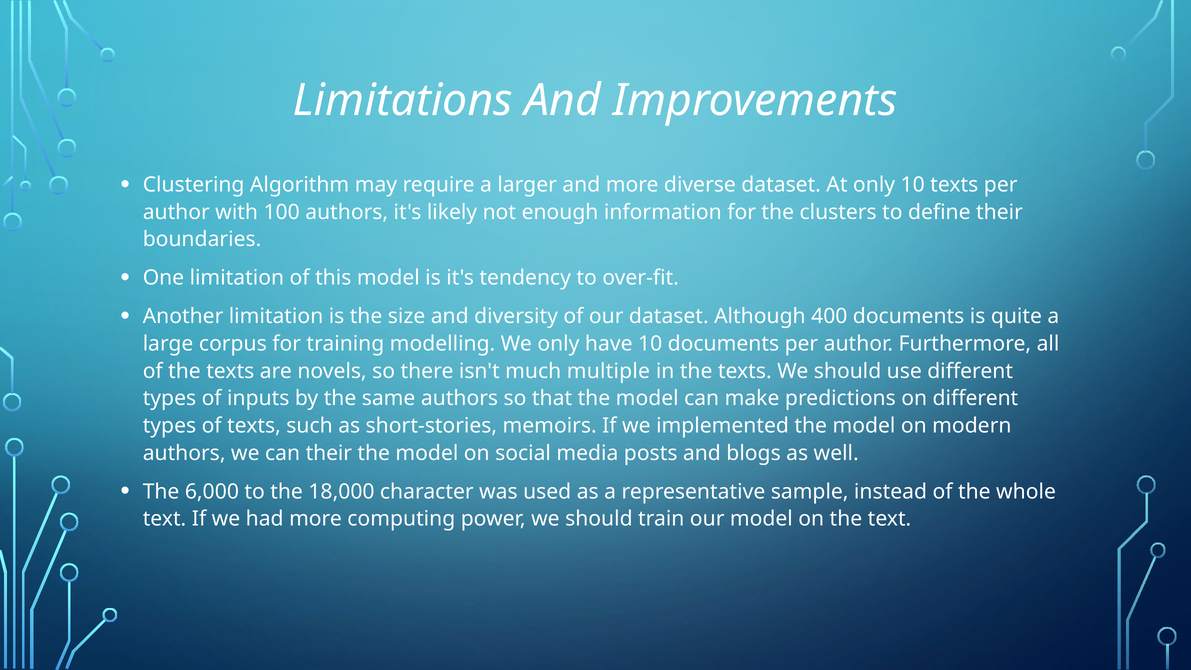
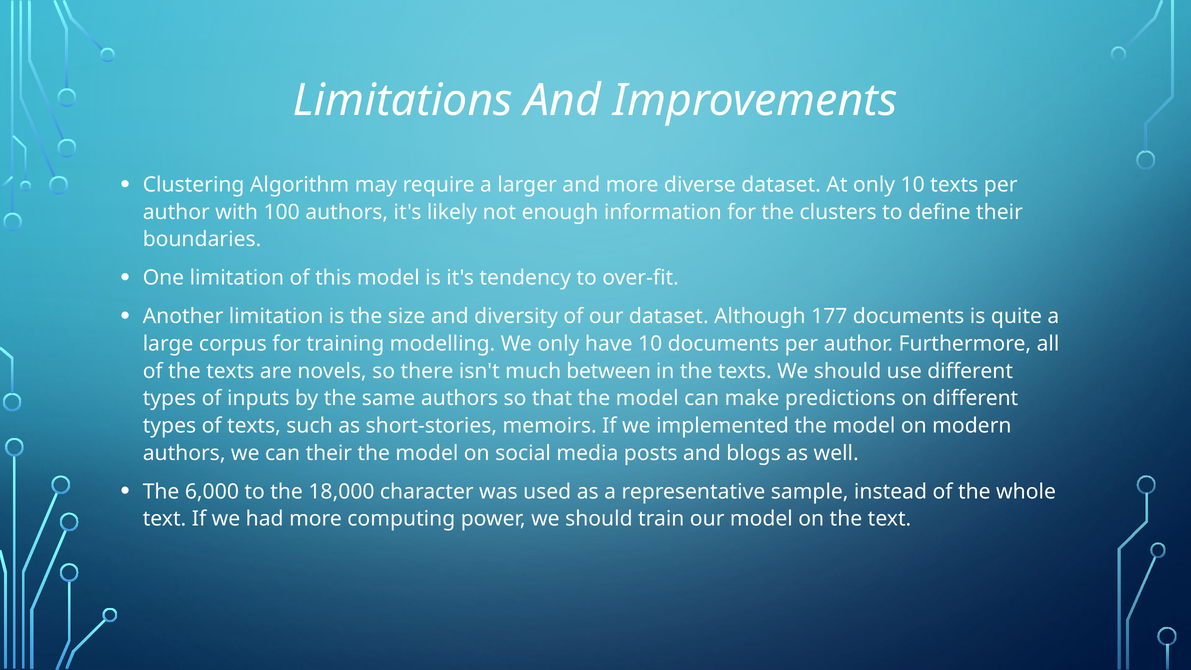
400: 400 -> 177 (829, 316)
multiple: multiple -> between (609, 371)
